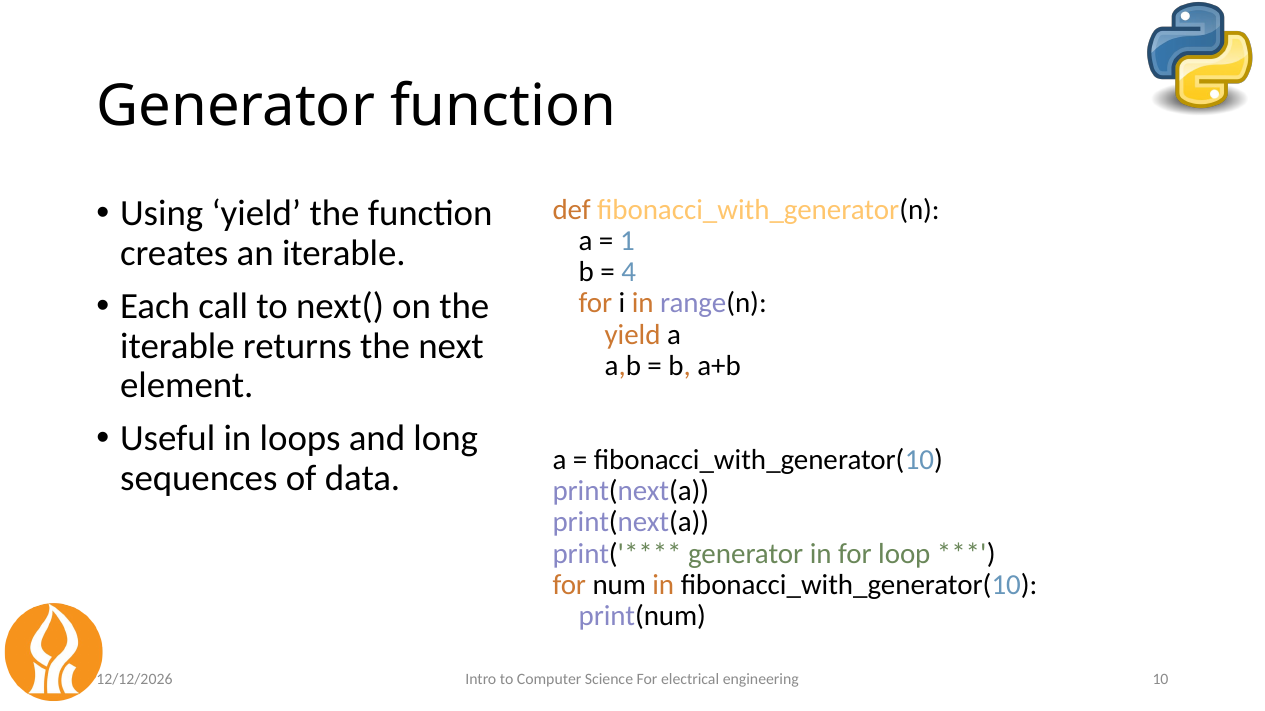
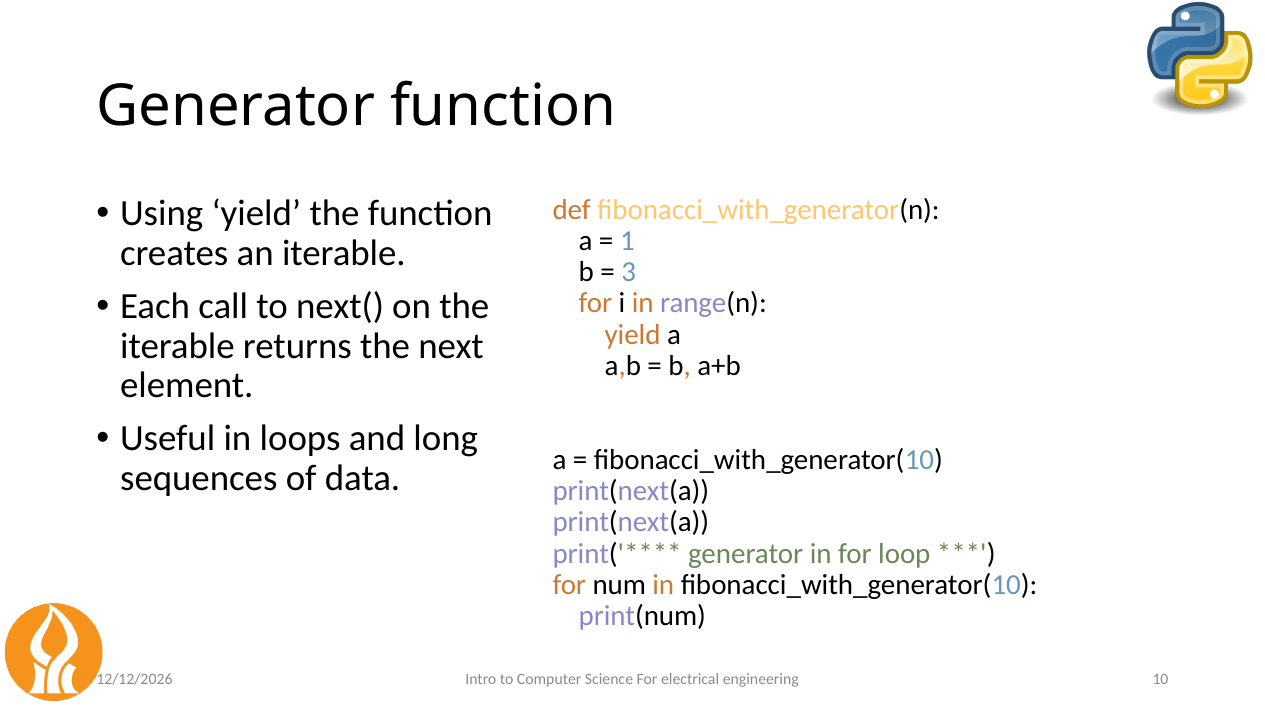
4: 4 -> 3 (629, 272)
